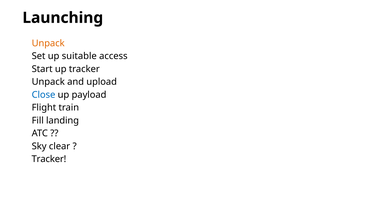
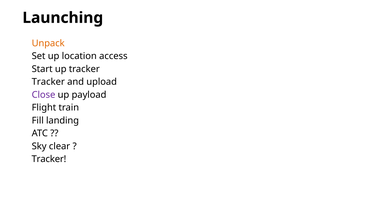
suitable: suitable -> location (79, 56)
Unpack: Unpack -> Tracker (48, 82)
Close colour: blue -> purple (44, 95)
